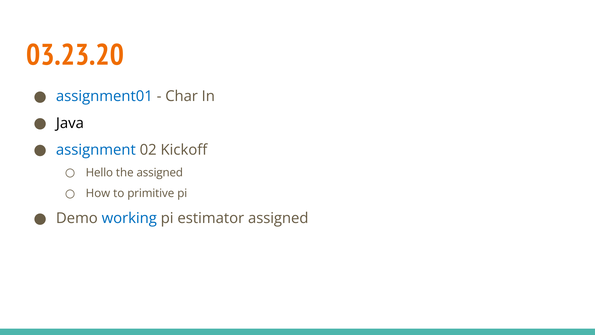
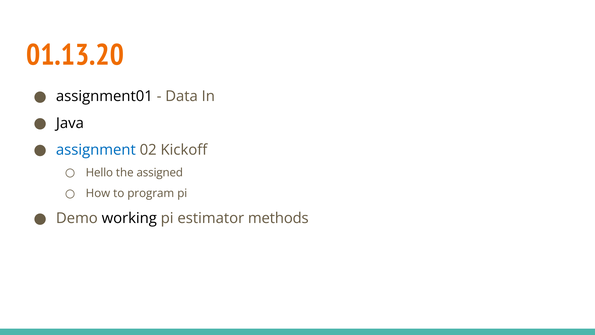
03.23.20: 03.23.20 -> 01.13.20 (75, 55)
assignment01 colour: blue -> black (104, 96)
Char: Char -> Data (182, 96)
primitive: primitive -> program (151, 193)
working colour: blue -> black (129, 218)
estimator assigned: assigned -> methods (278, 218)
